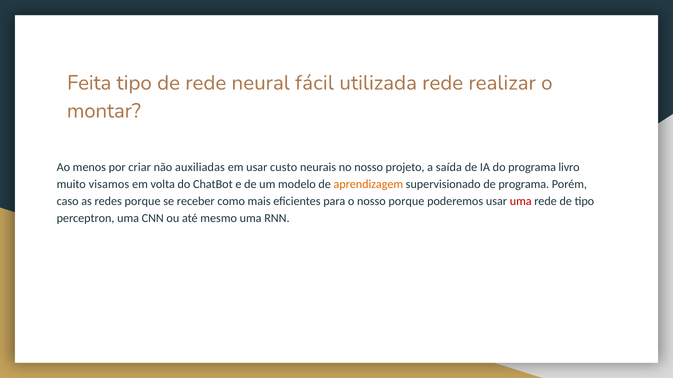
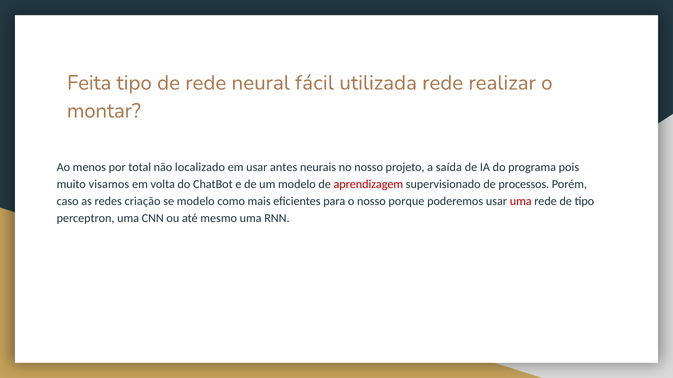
criar: criar -> total (140, 168)
auxiliadas: auxiliadas -> localizado (200, 168)
custo: custo -> antes (284, 168)
livro: livro -> pois (569, 168)
aprendizagem colour: orange -> red (368, 185)
de programa: programa -> processos (524, 185)
redes porque: porque -> criação (143, 202)
se receber: receber -> modelo (196, 202)
